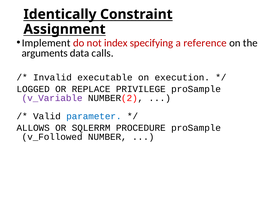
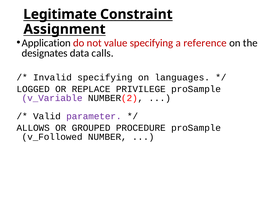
Identically: Identically -> Legitimate (60, 14)
Implement: Implement -> Application (46, 43)
index: index -> value (116, 43)
arguments: arguments -> designates (45, 53)
Invalid executable: executable -> specifying (105, 77)
execution: execution -> languages (182, 77)
parameter colour: blue -> purple (94, 116)
SQLERRM: SQLERRM -> GROUPED (91, 128)
